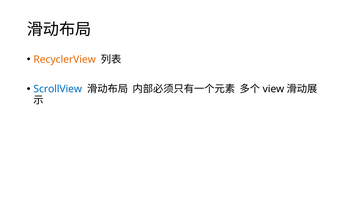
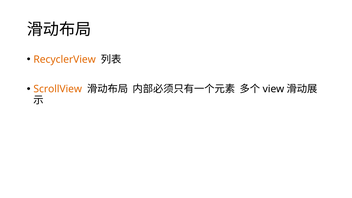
ScrollView colour: blue -> orange (58, 89)
